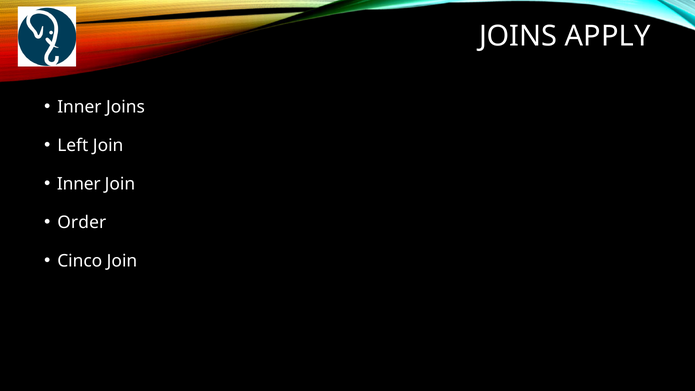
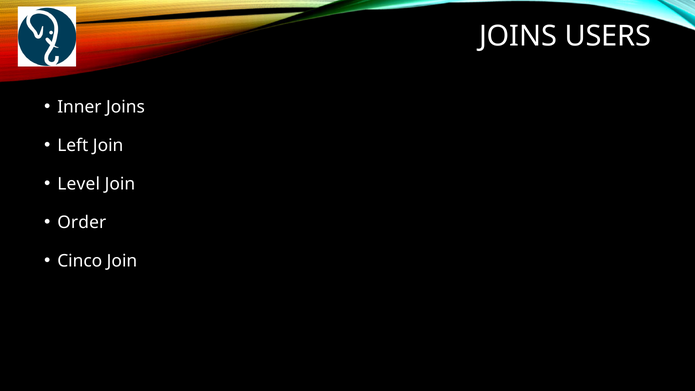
APPLY: APPLY -> USERS (608, 36)
Inner: Inner -> Level (79, 184)
